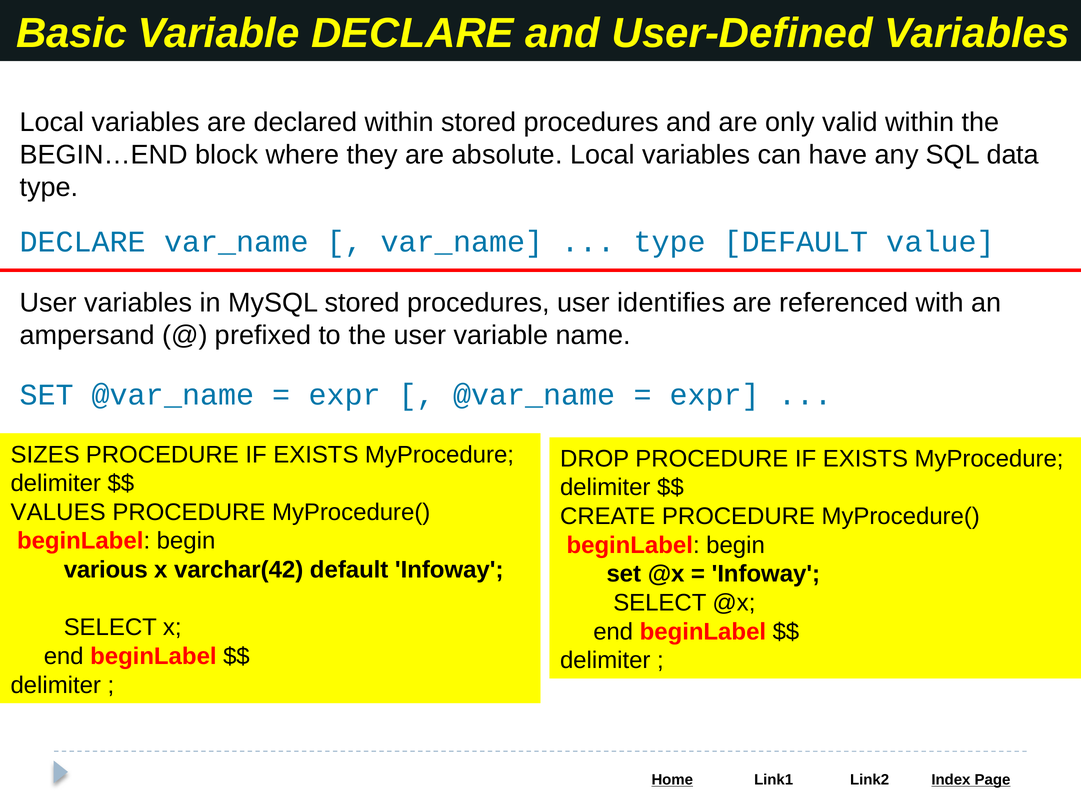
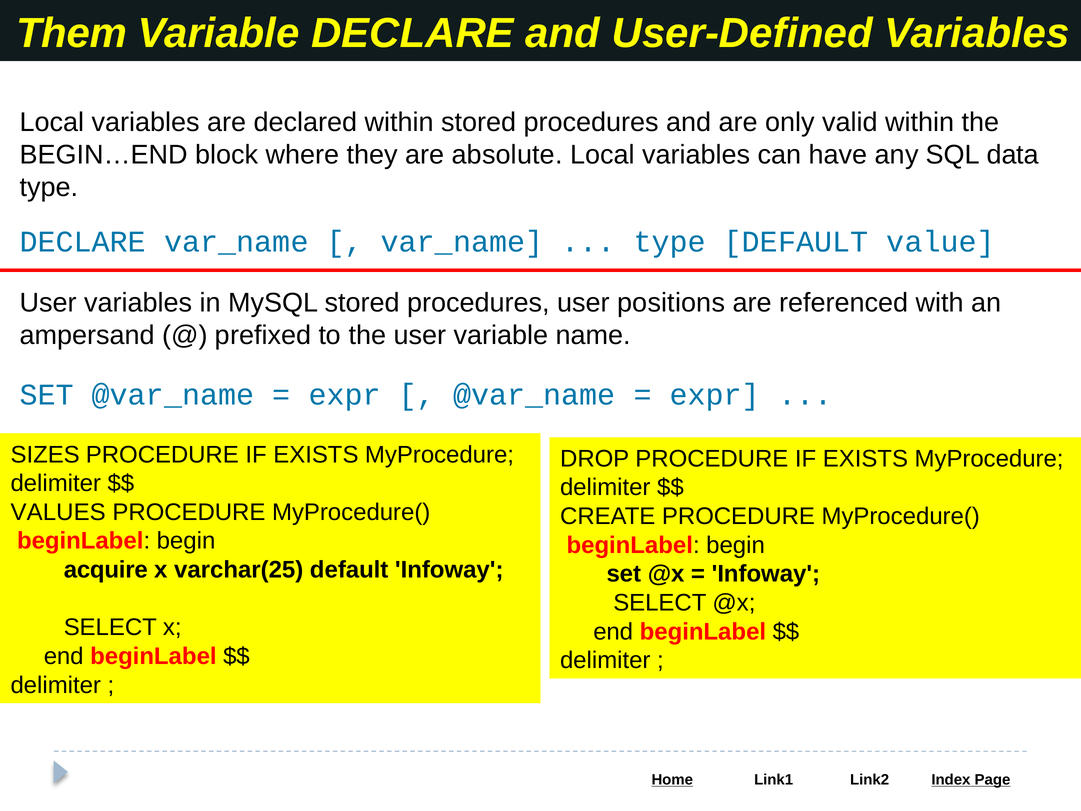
Basic: Basic -> Them (72, 33)
identifies: identifies -> positions (671, 303)
various: various -> acquire (106, 570)
varchar(42: varchar(42 -> varchar(25 (239, 570)
